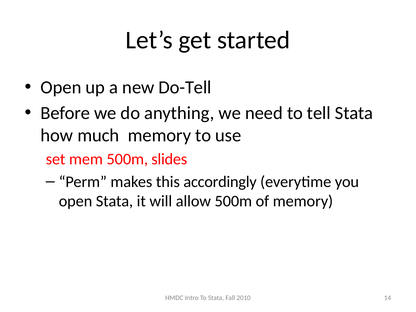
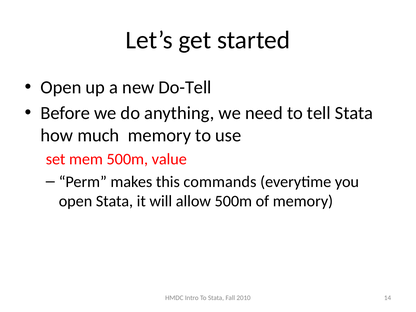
slides: slides -> value (169, 159)
accordingly: accordingly -> commands (220, 182)
